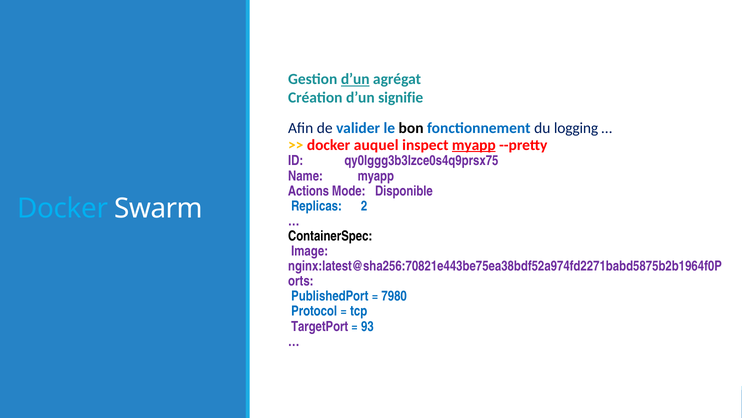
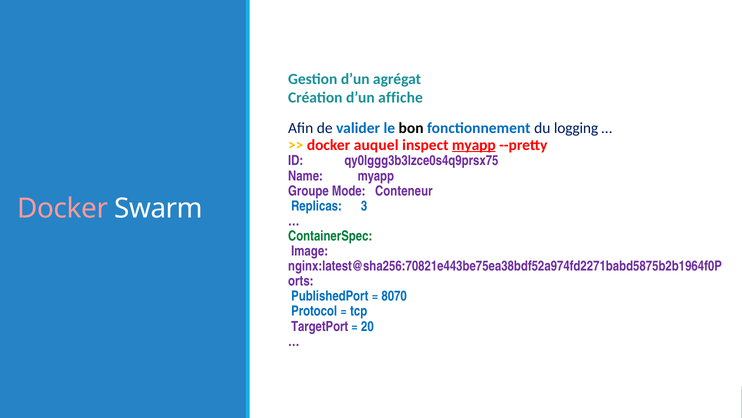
d’un underline: present -> none (355, 79)
signifie: signifie -> affiche (401, 98)
Actions: Actions -> Groupe (308, 191)
Disponible: Disponible -> Conteneur (404, 191)
Docker colour: light blue -> pink (63, 208)
2: 2 -> 3 (364, 206)
ContainerSpec colour: black -> green (330, 236)
7980: 7980 -> 8070 (394, 296)
93: 93 -> 20 (367, 326)
